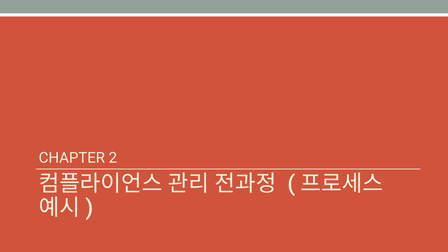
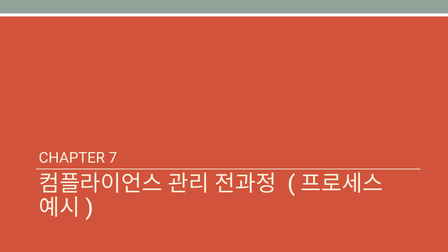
2: 2 -> 7 (113, 158)
